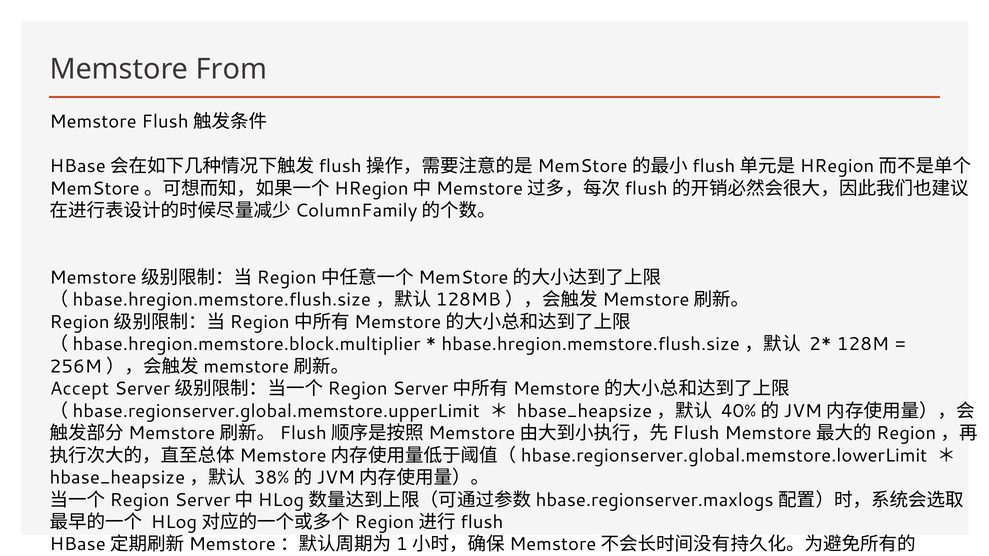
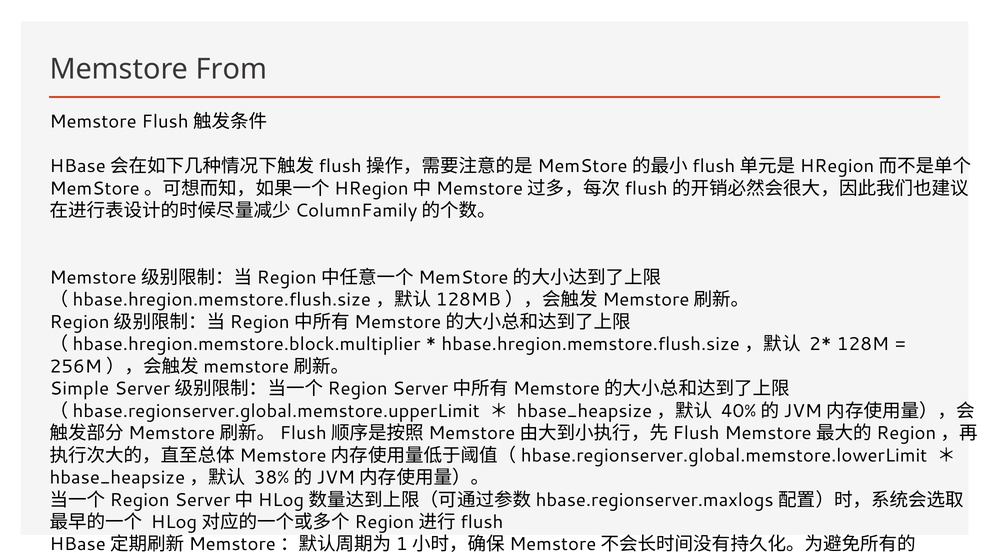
Accept: Accept -> Simple (79, 389)
